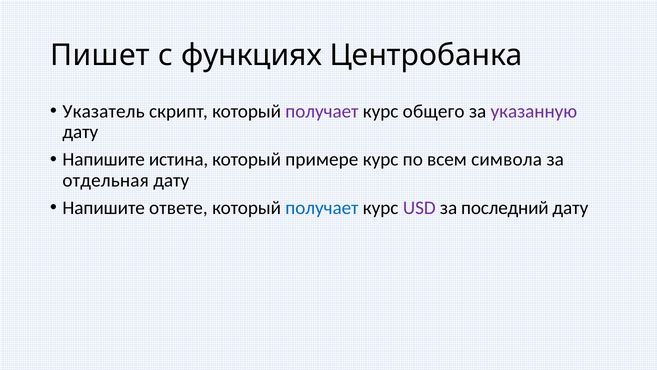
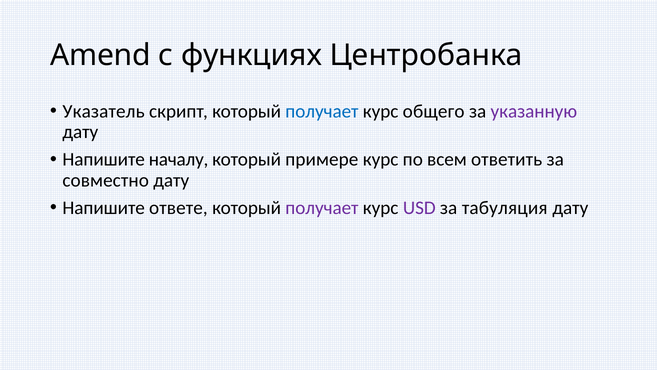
Пишет: Пишет -> Amend (100, 55)
получает colour: purple -> blue (322, 111)
истина: истина -> началу (179, 159)
символа: символа -> ответить (507, 159)
отдельная: отдельная -> совместно (106, 180)
получает colour: blue -> purple (322, 208)
последний: последний -> табуляция (505, 208)
